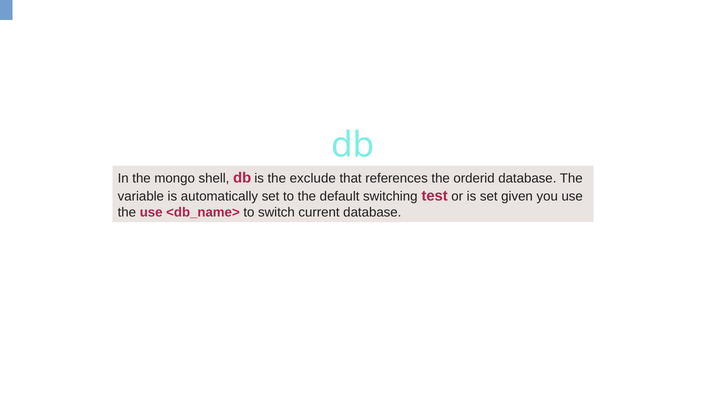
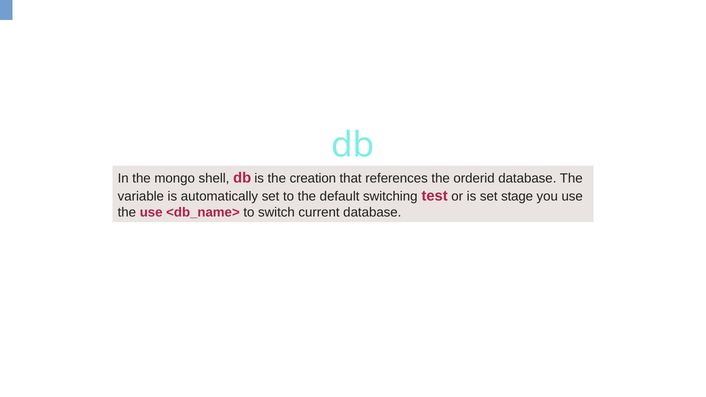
exclude: exclude -> creation (313, 179)
given: given -> stage (517, 196)
